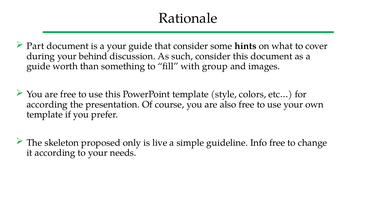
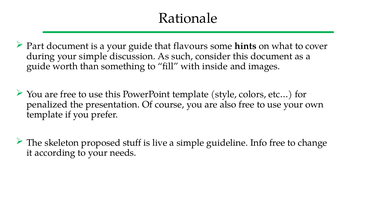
that consider: consider -> flavours (191, 46)
your behind: behind -> simple (93, 56)
group: group -> inside (215, 66)
according: according -> penalized (47, 104)
only: only -> stuff (132, 143)
